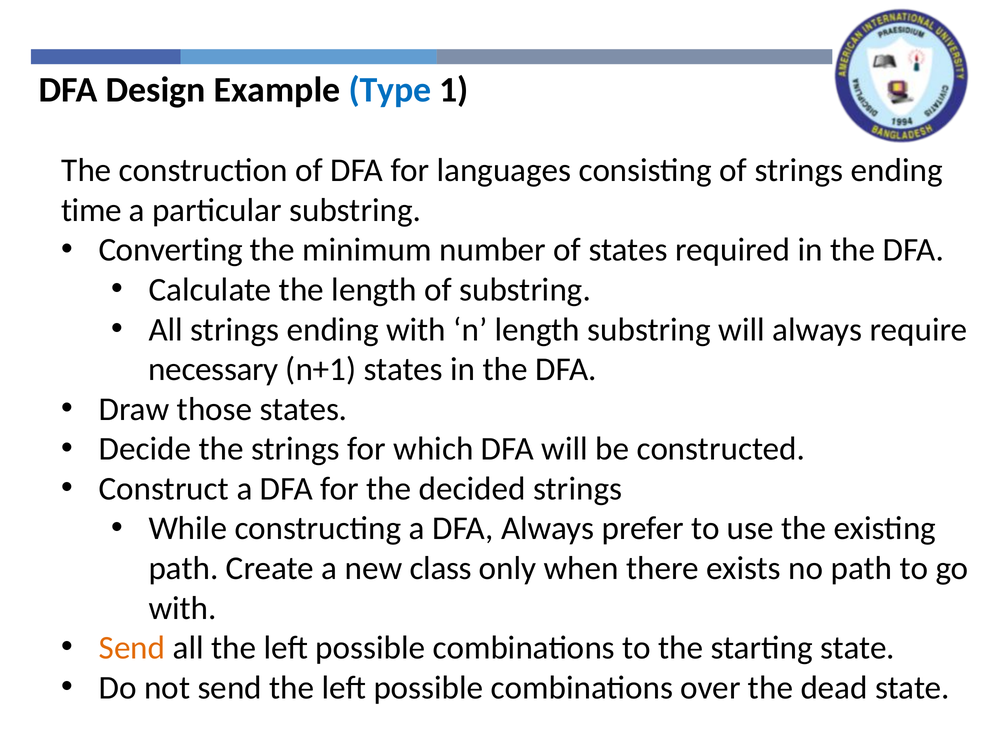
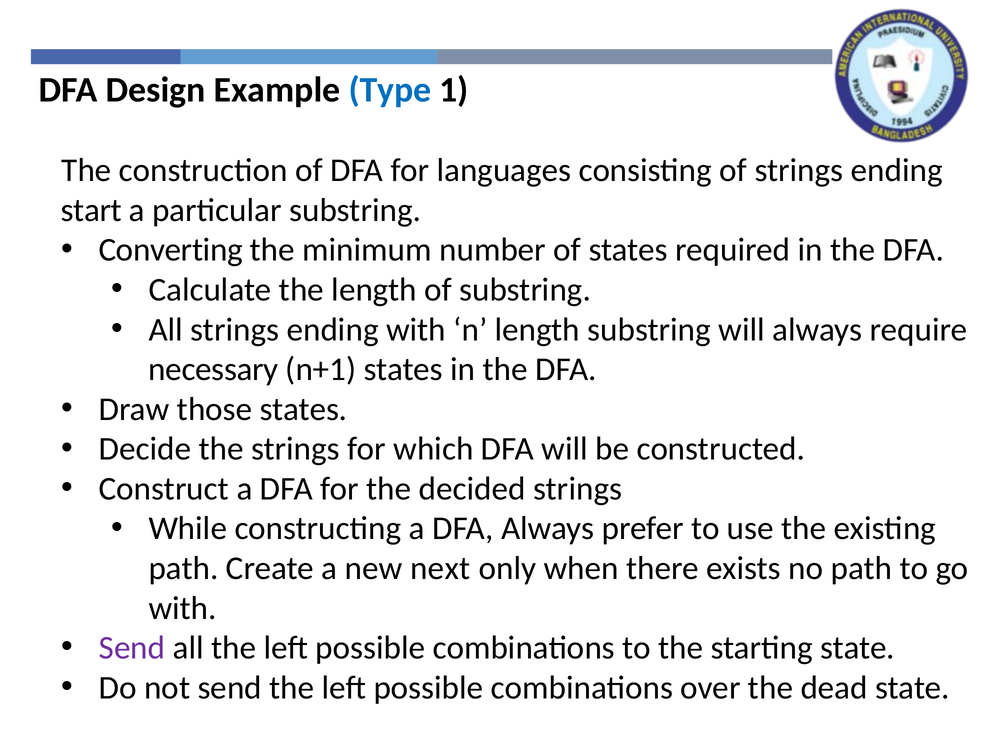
time: time -> start (91, 210)
class: class -> next (440, 569)
Send colour: orange -> purple (132, 648)
